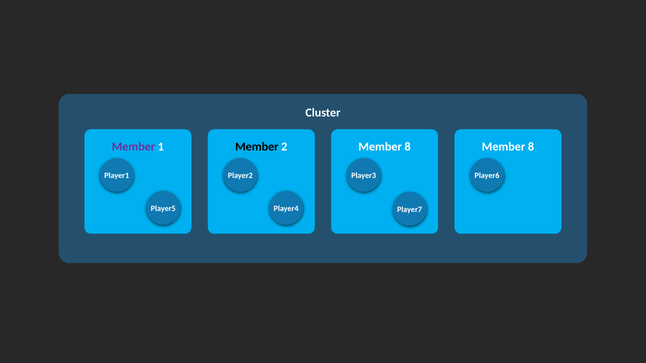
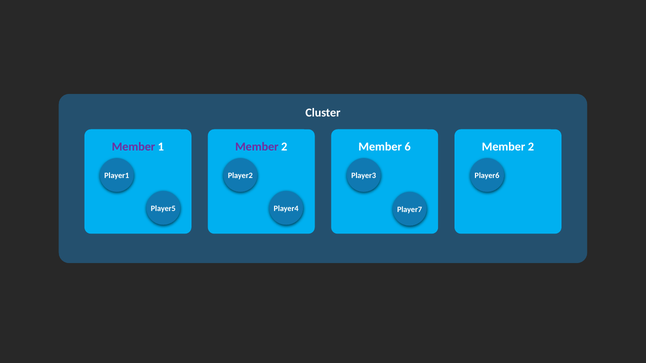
Member colour: black -> purple (257, 147)
2 Member 8: 8 -> 6 (408, 147)
8: 8 -> 2 (531, 147)
